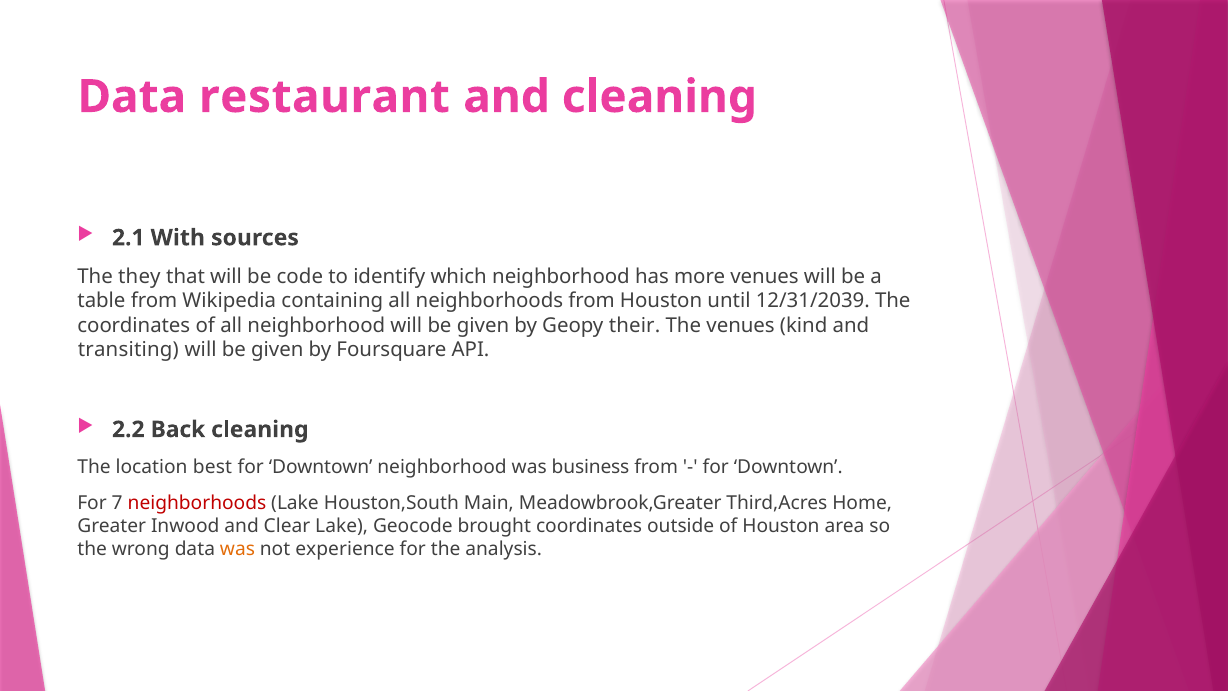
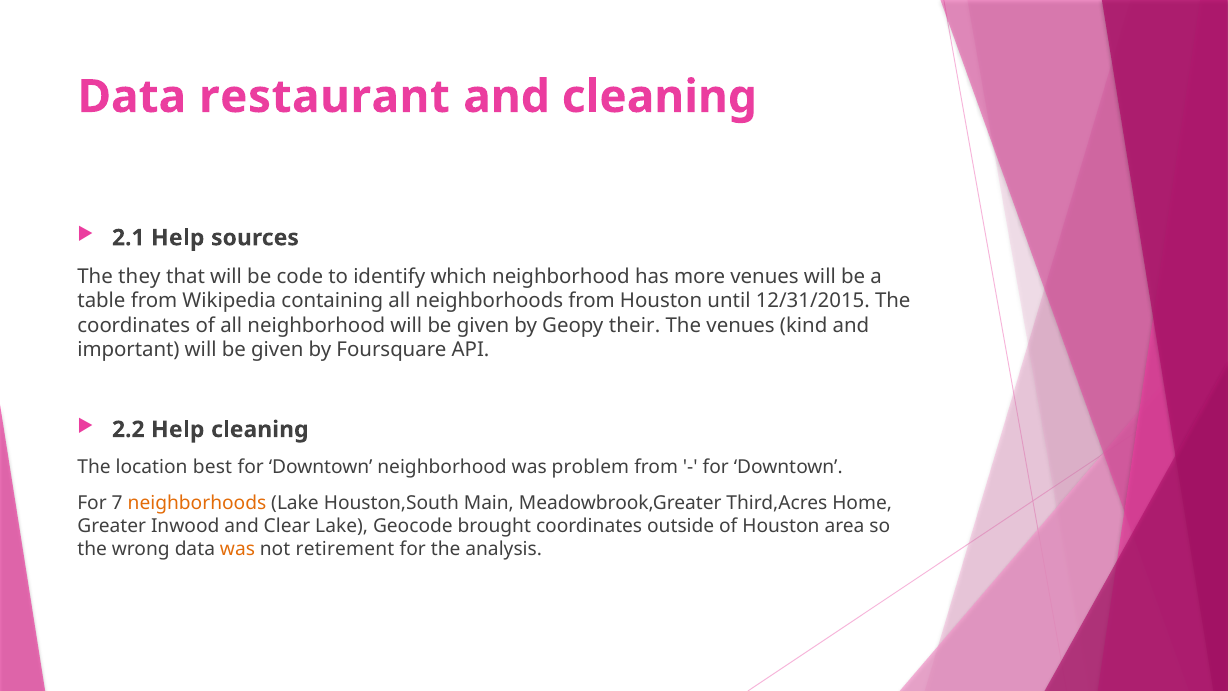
2.1 With: With -> Help (178, 238)
12/31/2039: 12/31/2039 -> 12/31/2015 (813, 301)
transiting: transiting -> important (128, 350)
2.2 Back: Back -> Help (178, 429)
business: business -> problem (590, 467)
neighborhoods colour: red -> orange (197, 503)
experience: experience -> retirement (345, 549)
